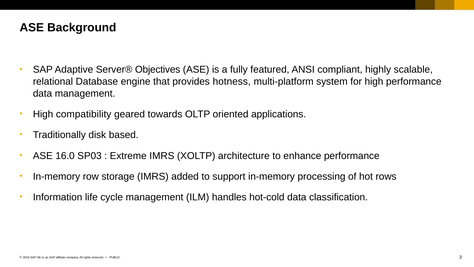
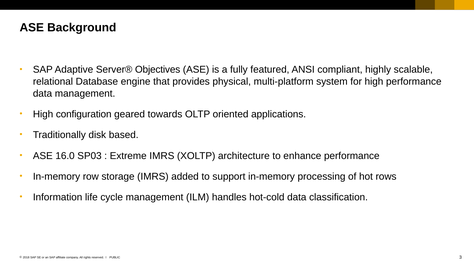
hotness: hotness -> physical (232, 81)
compatibility: compatibility -> configuration (84, 114)
